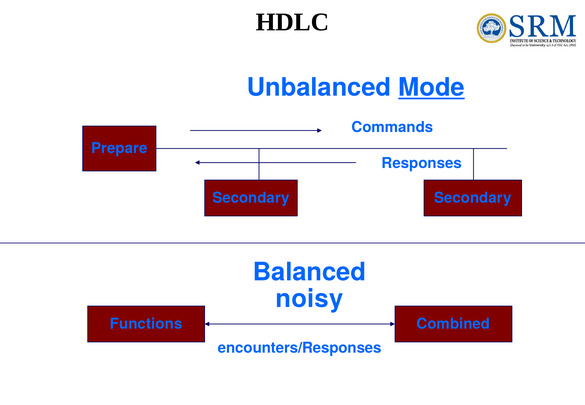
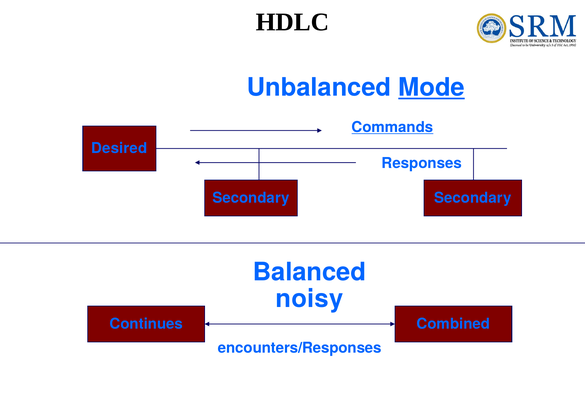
Commands underline: none -> present (392, 127)
Prepare: Prepare -> Desired (119, 148)
Functions: Functions -> Continues (146, 324)
